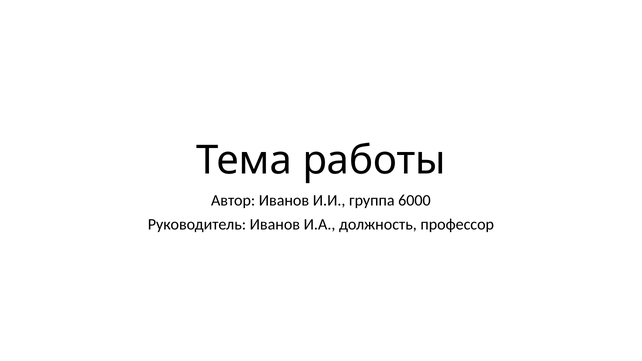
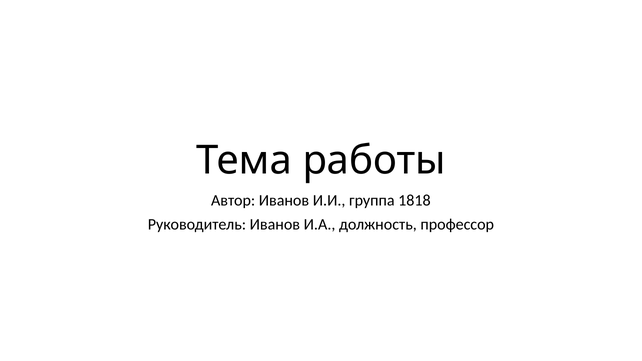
6000: 6000 -> 1818 (414, 201)
